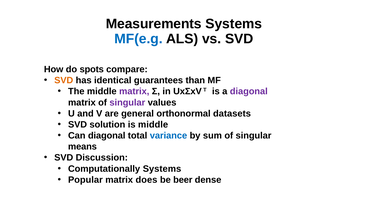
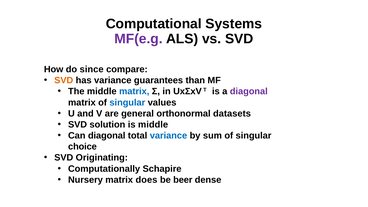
Measurements: Measurements -> Computational (154, 24)
MF(e.g colour: blue -> purple (139, 39)
spots: spots -> since (92, 69)
has identical: identical -> variance (113, 80)
matrix colour: purple -> blue (134, 91)
singular colour: purple -> blue (127, 102)
means: means -> choice (82, 147)
Discussion: Discussion -> Originating (102, 158)
Computationally Systems: Systems -> Schapire (162, 169)
Popular: Popular -> Nursery (85, 180)
